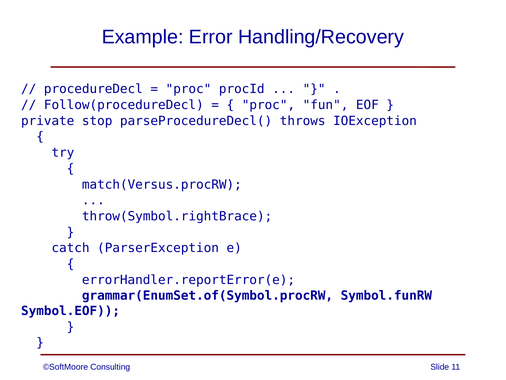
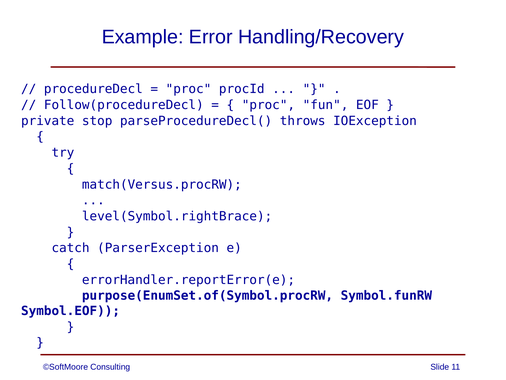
throw(Symbol.rightBrace: throw(Symbol.rightBrace -> level(Symbol.rightBrace (177, 216)
grammar(EnumSet.of(Symbol.procRW: grammar(EnumSet.of(Symbol.procRW -> purpose(EnumSet.of(Symbol.procRW (208, 295)
